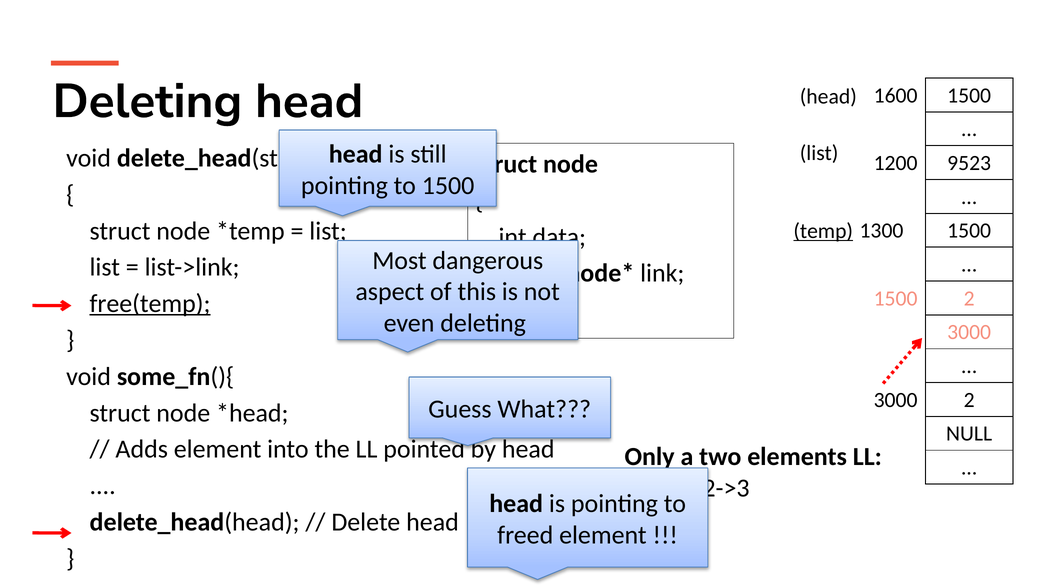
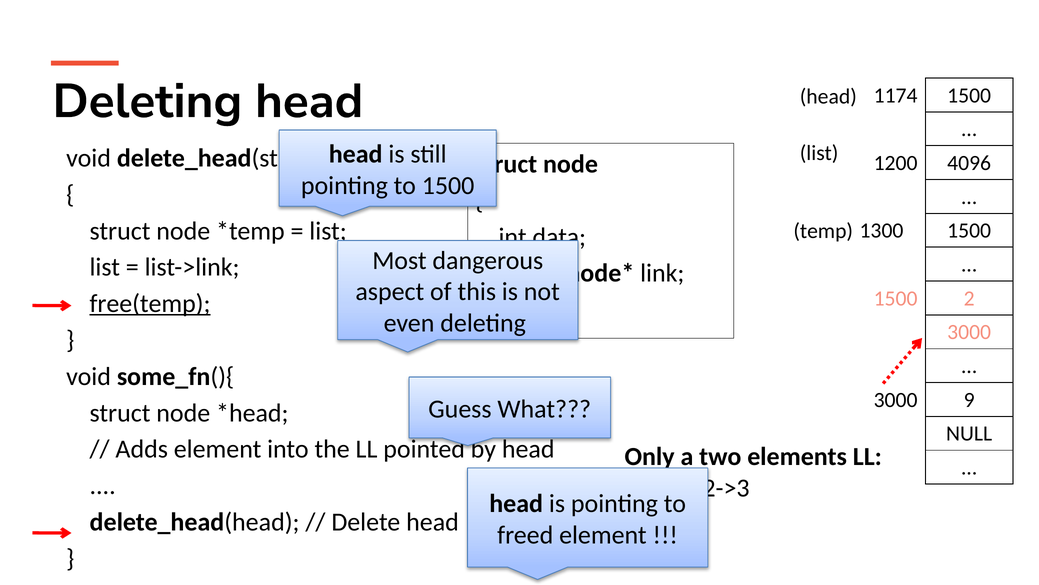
1600: 1600 -> 1174 (896, 95)
9523: 9523 -> 4096 (969, 163)
temp underline: present -> none (823, 231)
3000 2: 2 -> 9 (969, 400)
